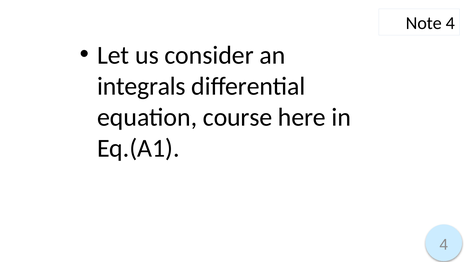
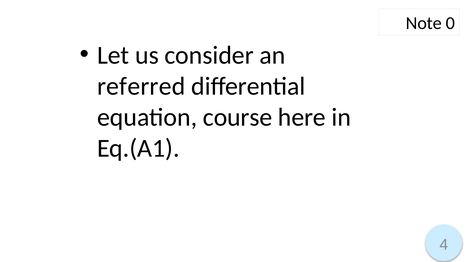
Note 4: 4 -> 0 (450, 23)
integrals: integrals -> referred (141, 86)
